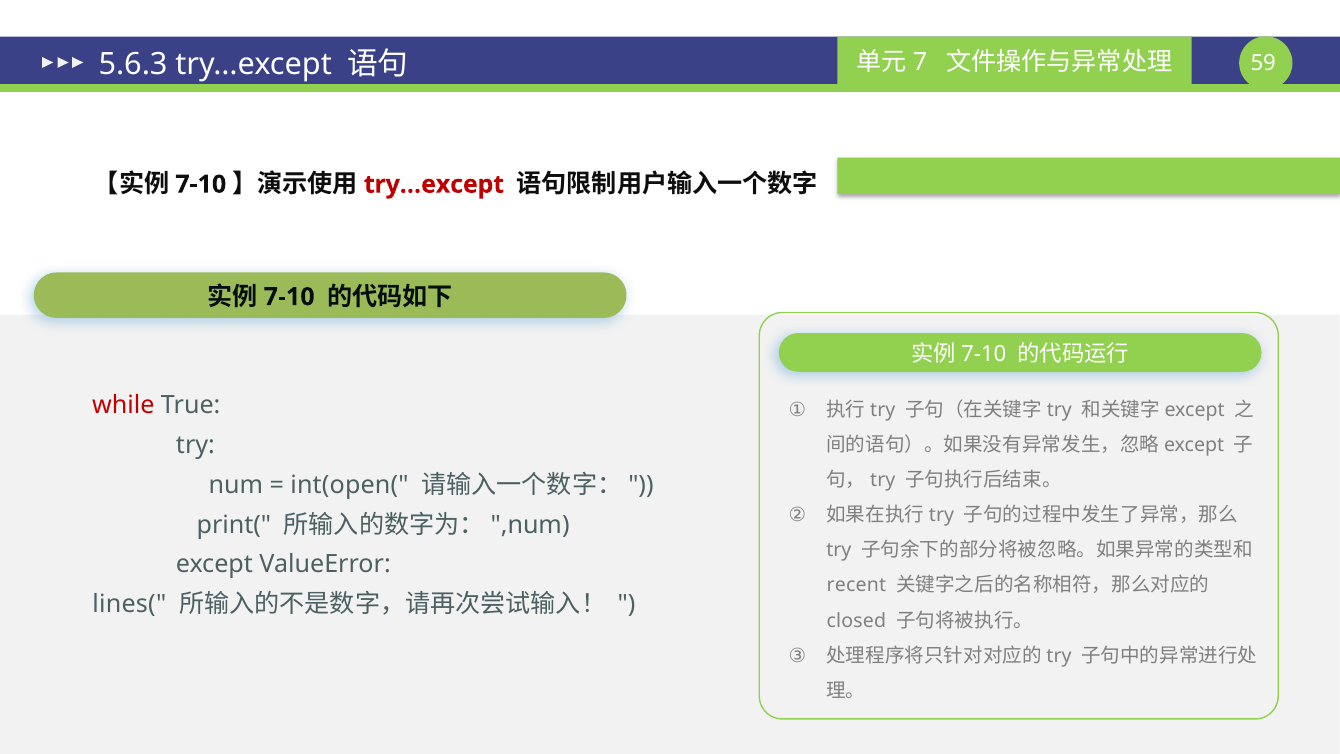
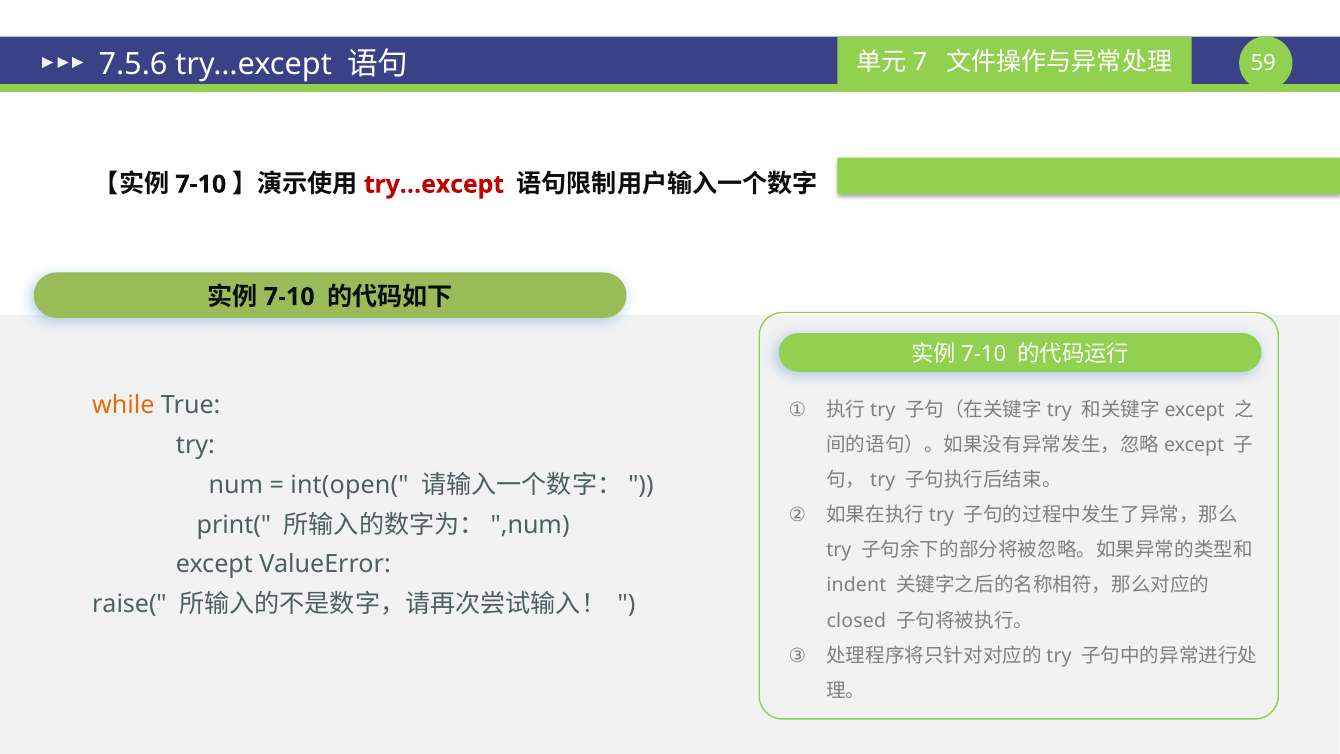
5.6.3: 5.6.3 -> 7.5.6 (133, 64)
while colour: red -> orange (123, 405)
recent: recent -> indent (856, 585)
lines(: lines( -> raise( (129, 604)
